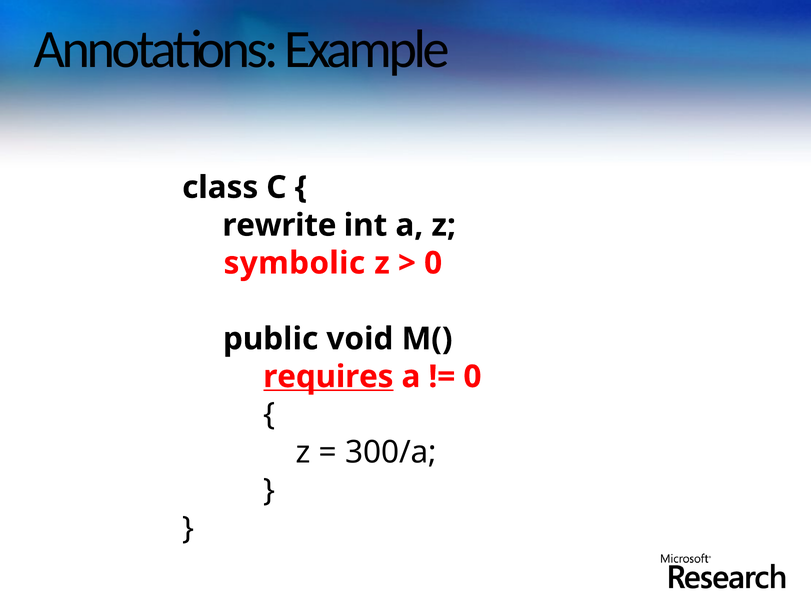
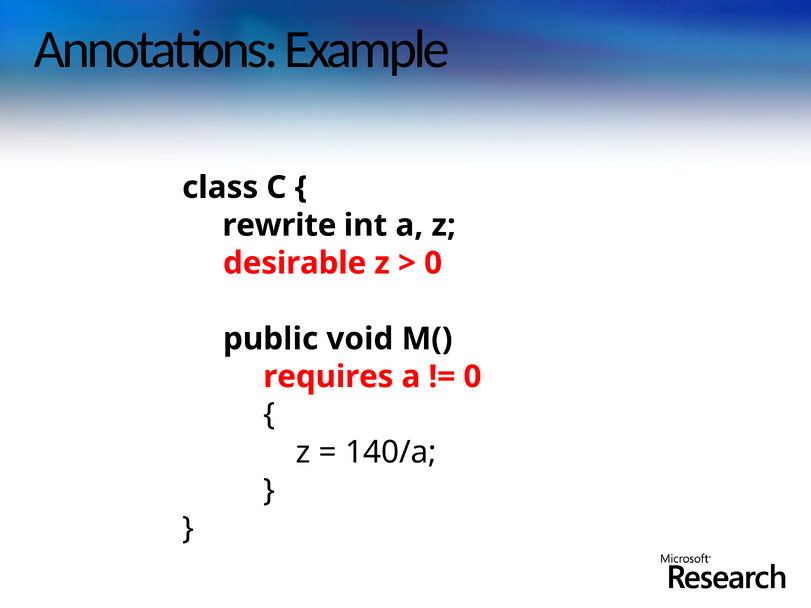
symbolic: symbolic -> desirable (295, 263)
requires underline: present -> none (328, 377)
300/a: 300/a -> 140/a (391, 453)
